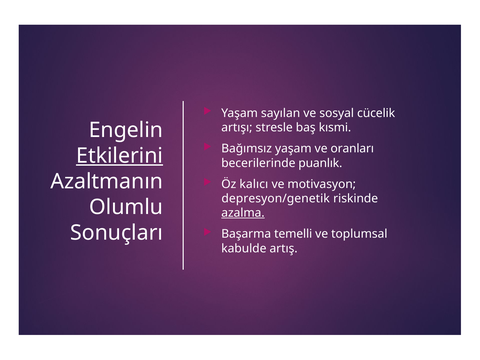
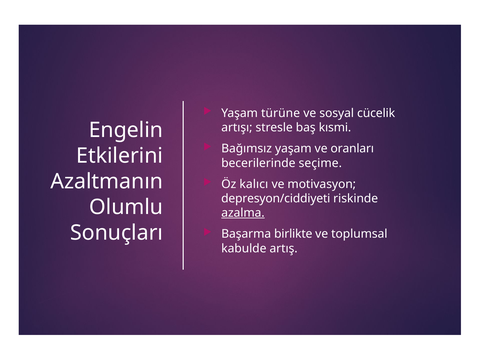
sayılan: sayılan -> türüne (281, 113)
Etkilerini underline: present -> none (120, 156)
puanlık: puanlık -> seçime (320, 163)
depresyon/genetik: depresyon/genetik -> depresyon/ciddiyeti (276, 199)
temelli: temelli -> birlikte (293, 234)
